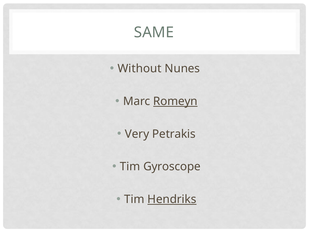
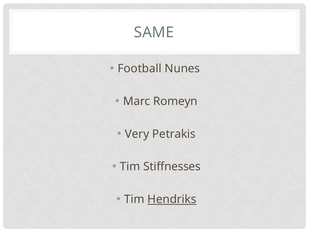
Without: Without -> Football (140, 69)
Romeyn underline: present -> none (175, 101)
Gyroscope: Gyroscope -> Stiffnesses (172, 166)
